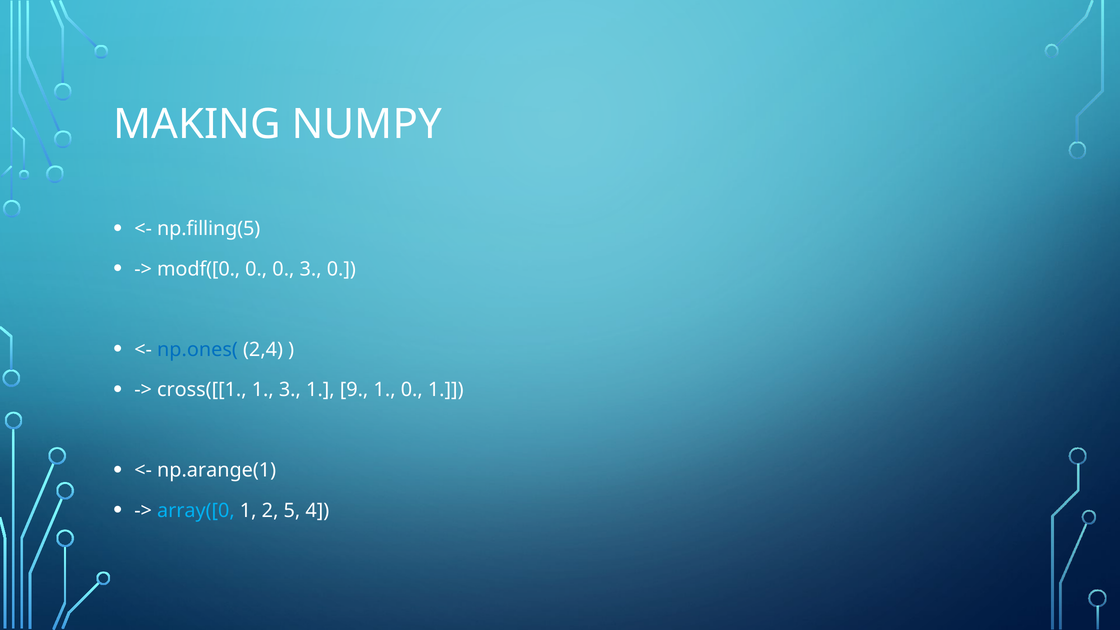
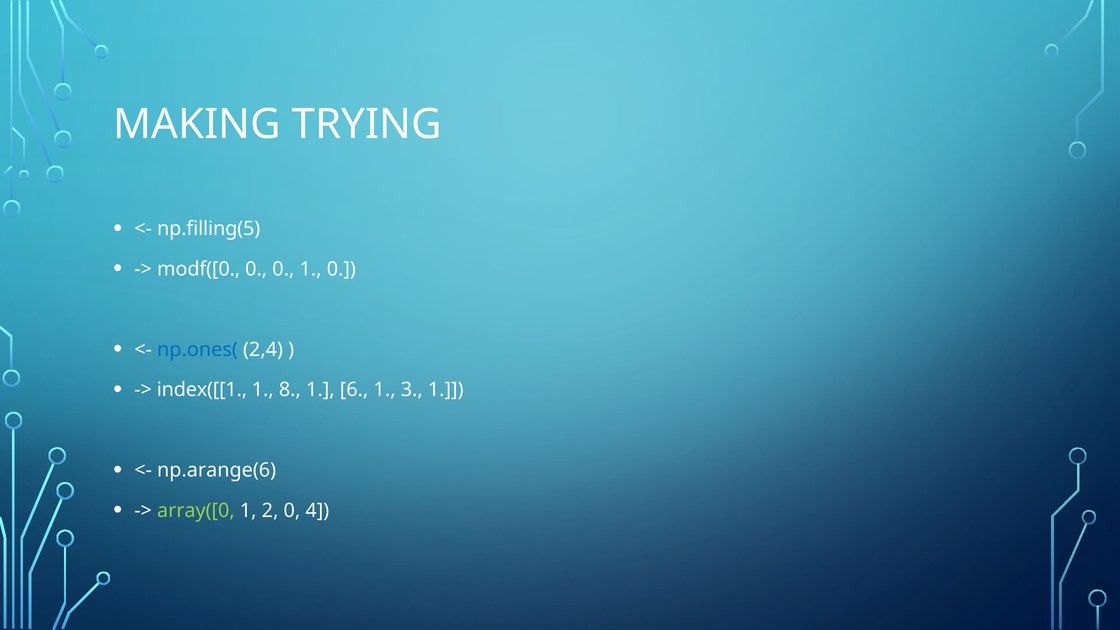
NUMPY: NUMPY -> TRYING (367, 124)
0 3: 3 -> 1 (311, 269)
cross([[1: cross([[1 -> index([[1 (202, 390)
1 3: 3 -> 8 (290, 390)
9: 9 -> 6 (354, 390)
1 0: 0 -> 3 (412, 390)
np.arange(1: np.arange(1 -> np.arange(6 (217, 470)
array([0 colour: light blue -> light green (196, 511)
2 5: 5 -> 0 (292, 511)
